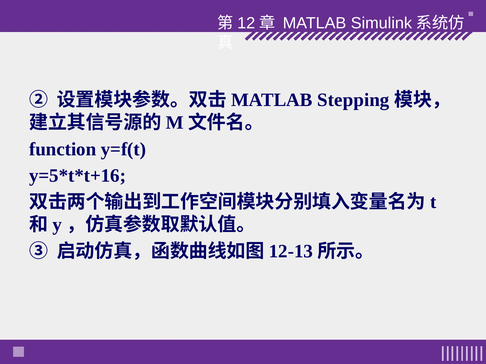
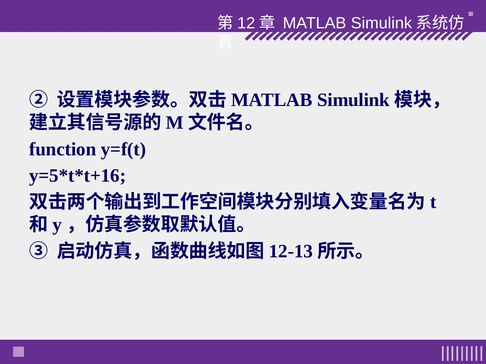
Stepping: Stepping -> Simulink (353, 100)
